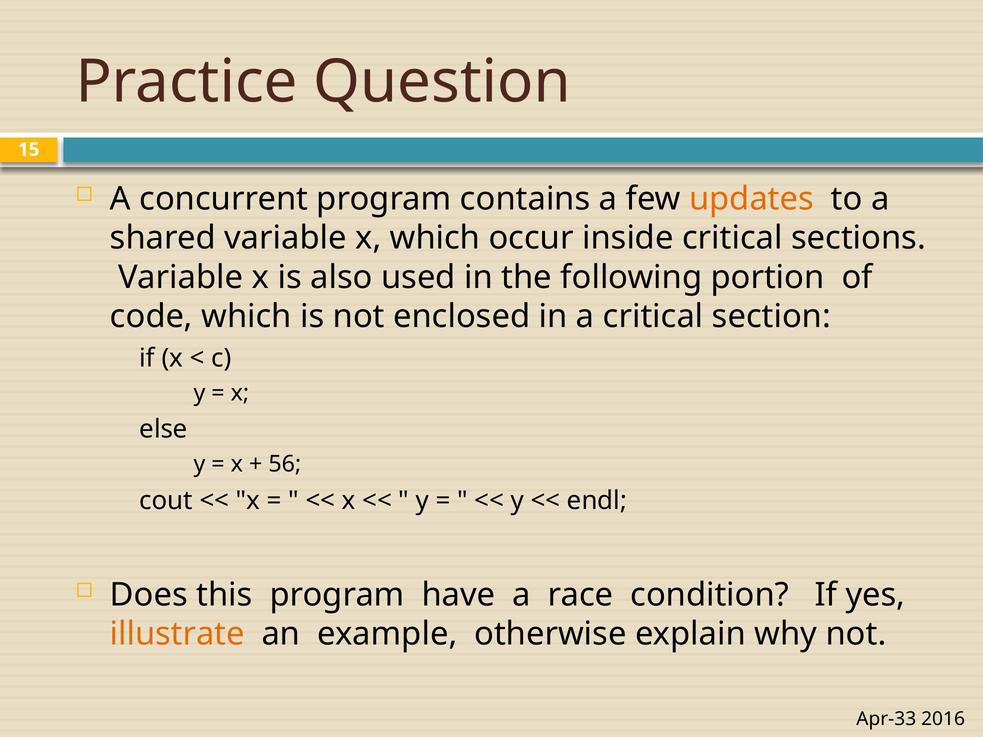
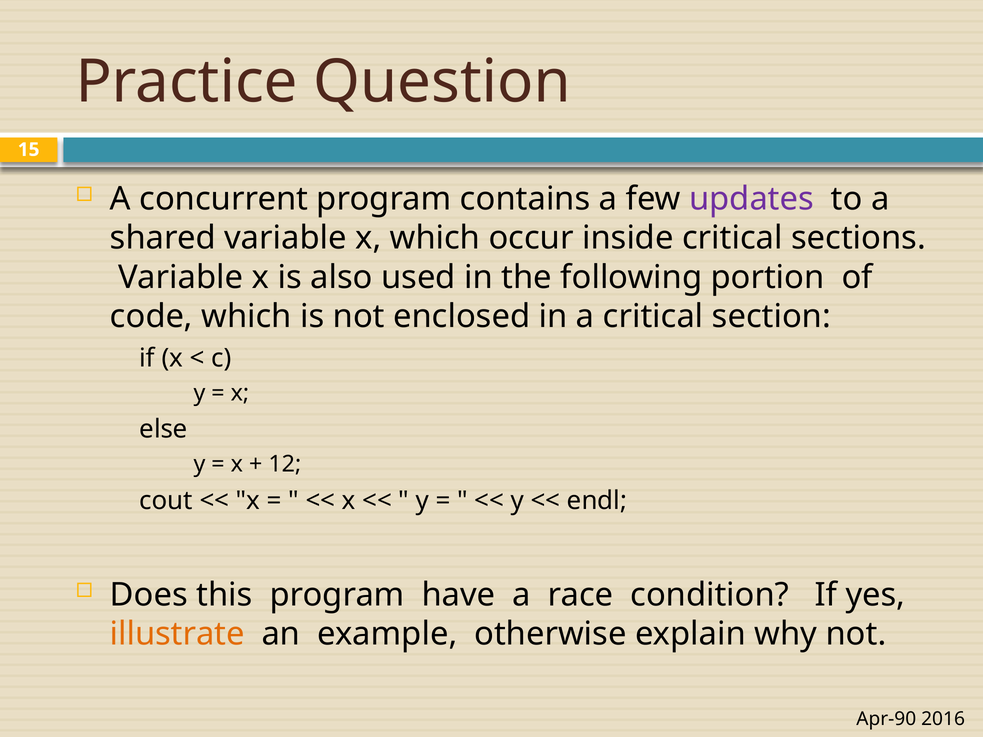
updates colour: orange -> purple (752, 199)
56: 56 -> 12 (285, 464)
Apr-33: Apr-33 -> Apr-90 (886, 719)
